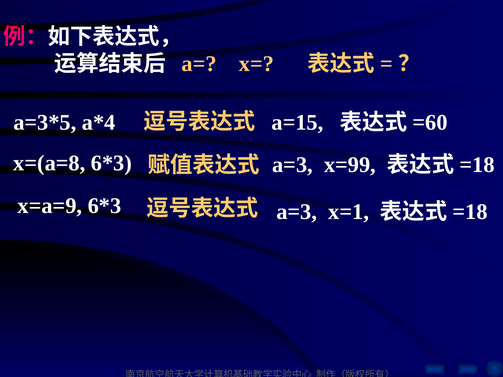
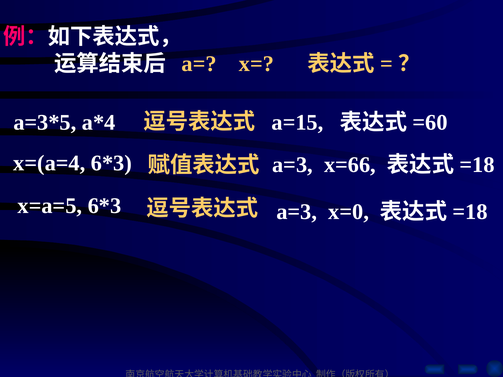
x=(a=8: x=(a=8 -> x=(a=4 (49, 163)
x=99: x=99 -> x=66 (350, 165)
x=a=9: x=a=9 -> x=a=5 (50, 206)
x=1: x=1 -> x=0 (349, 212)
